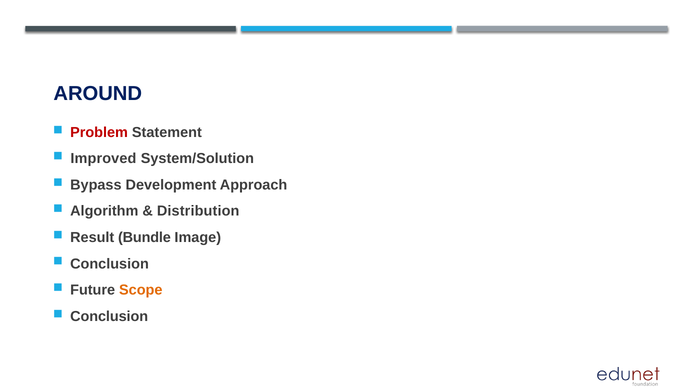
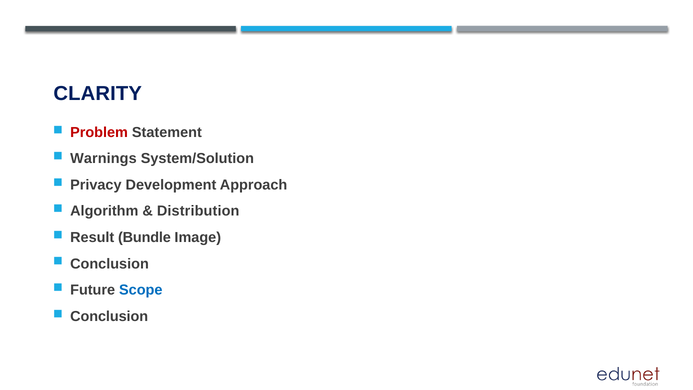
AROUND: AROUND -> CLARITY (98, 94)
Improved: Improved -> Warnings (103, 159)
Bypass: Bypass -> Privacy (96, 185)
Scope colour: orange -> blue (141, 290)
